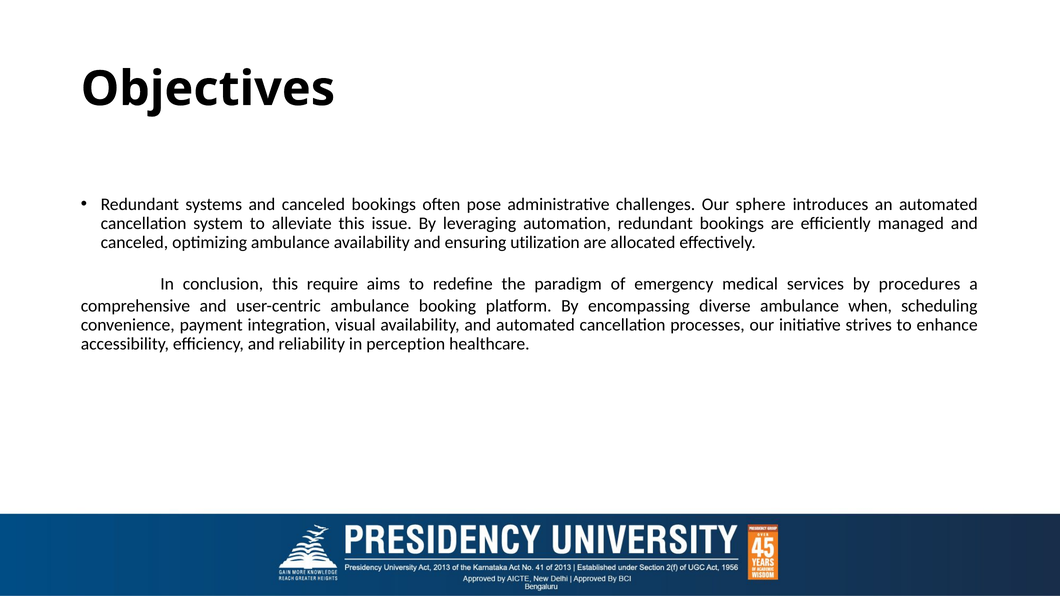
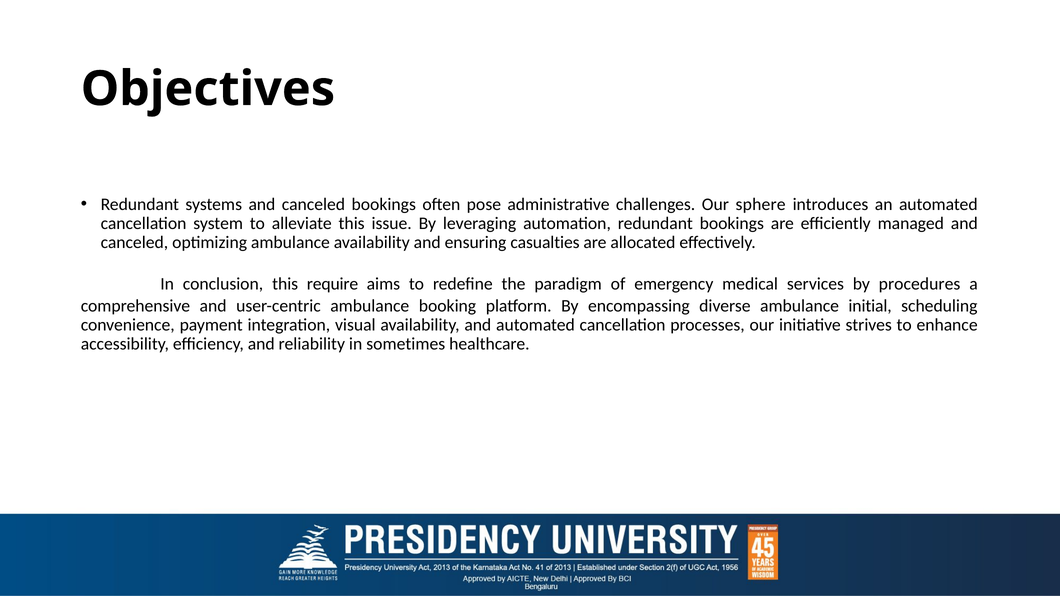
utilization: utilization -> casualties (545, 242)
when: when -> initial (870, 306)
perception: perception -> sometimes (406, 344)
